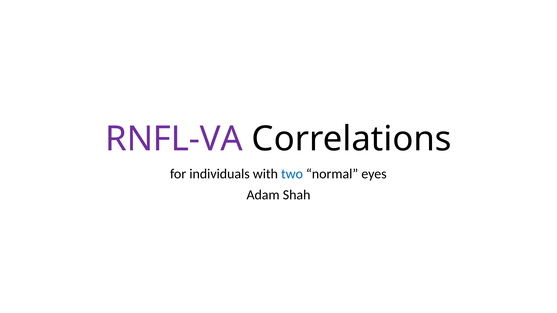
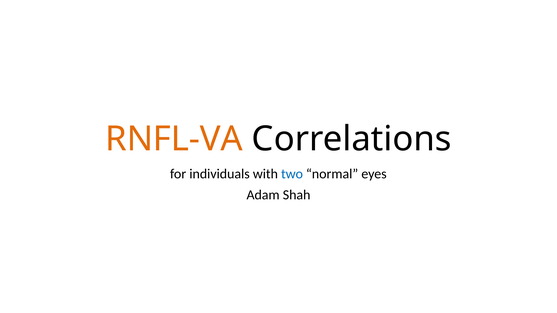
RNFL-VA colour: purple -> orange (174, 139)
